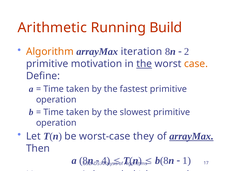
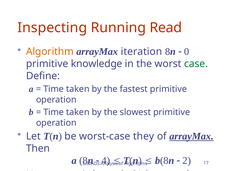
Arithmetic: Arithmetic -> Inspecting (52, 28)
Build: Build -> Read (166, 28)
2: 2 -> 0 (187, 52)
motivation: motivation -> knowledge (97, 64)
the underline: present -> none (144, 64)
case colour: orange -> green (196, 64)
1: 1 -> 2 (187, 161)
